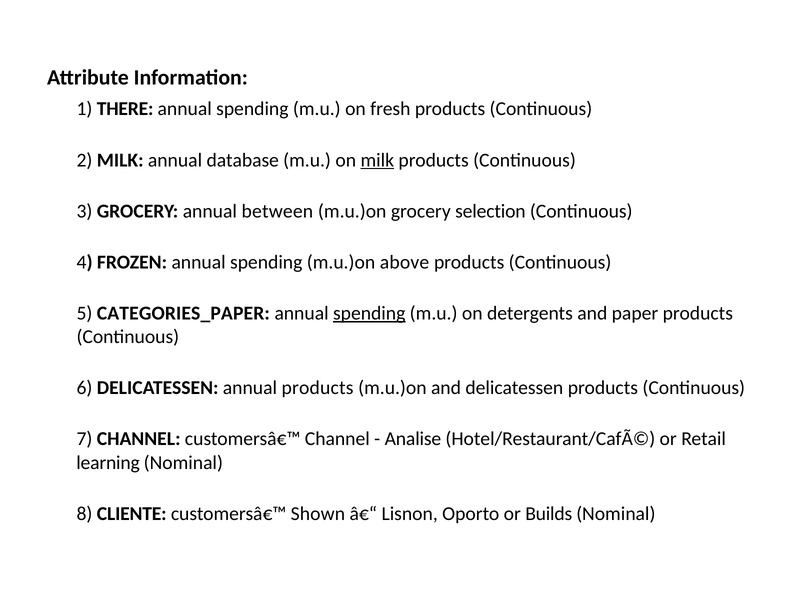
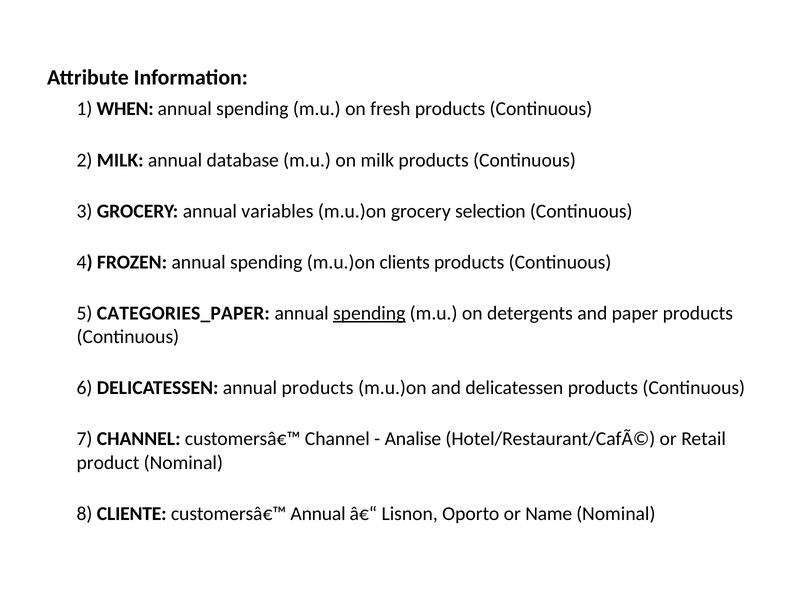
THERE: THERE -> WHEN (125, 109)
milk underline: present -> none (377, 160)
between: between -> variables (277, 211)
above: above -> clients (405, 262)
learning: learning -> product (108, 462)
customersâ€™ Shown: Shown -> Annual (318, 513)
Builds: Builds -> Name (549, 513)
